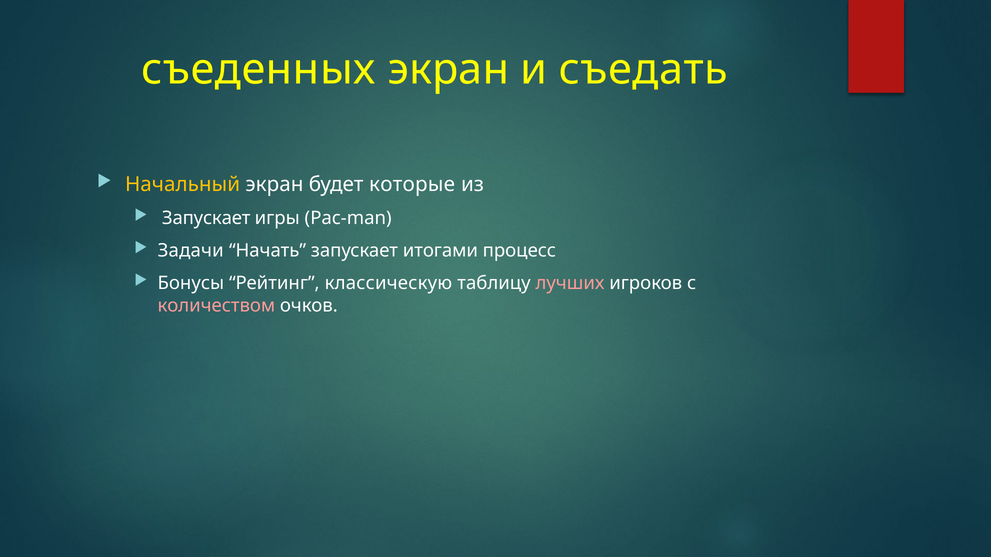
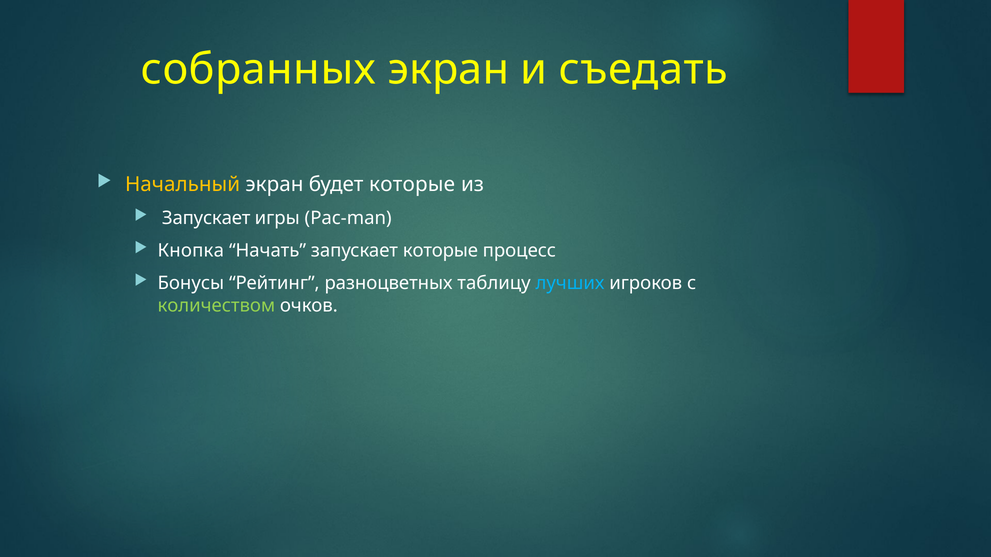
съеденных: съеденных -> собранных (258, 70)
Задачи: Задачи -> Кнопка (191, 251)
запускает итогами: итогами -> которые (440, 251)
классическую: классическую -> разноцветных (389, 283)
лучших colour: pink -> light blue (570, 283)
количеством colour: pink -> light green (216, 306)
